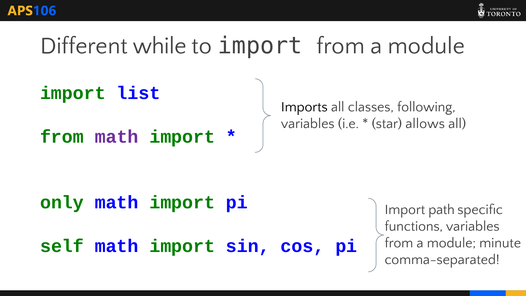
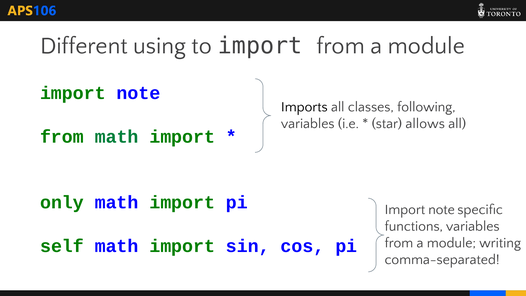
while: while -> using (160, 46)
list: list -> note (138, 93)
math colour: purple -> green (117, 137)
path: path -> note (442, 209)
minute: minute -> writing (500, 243)
